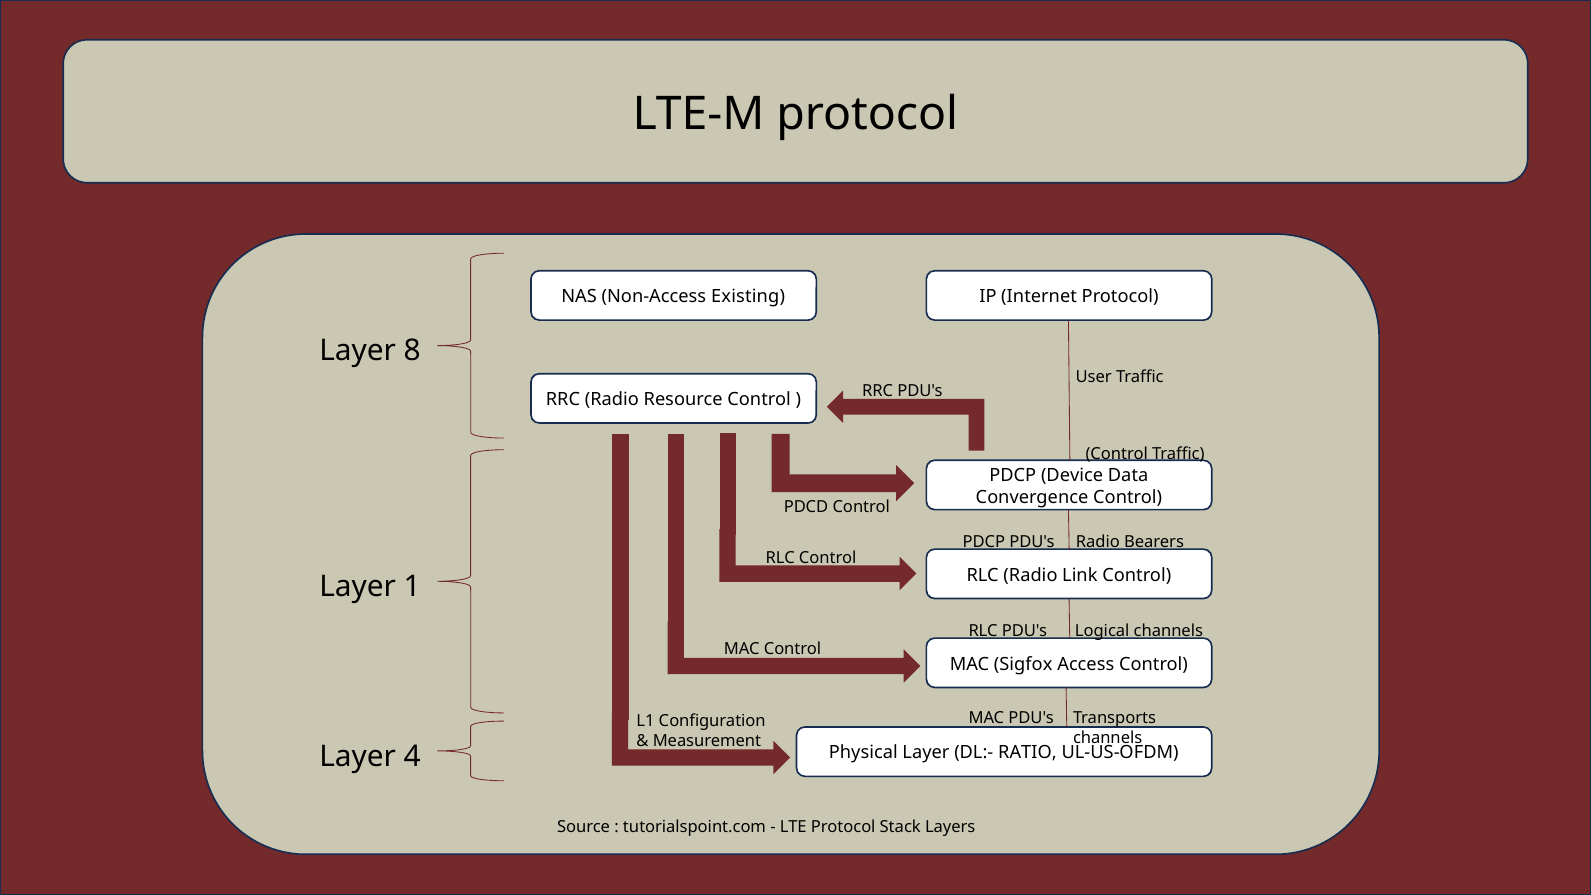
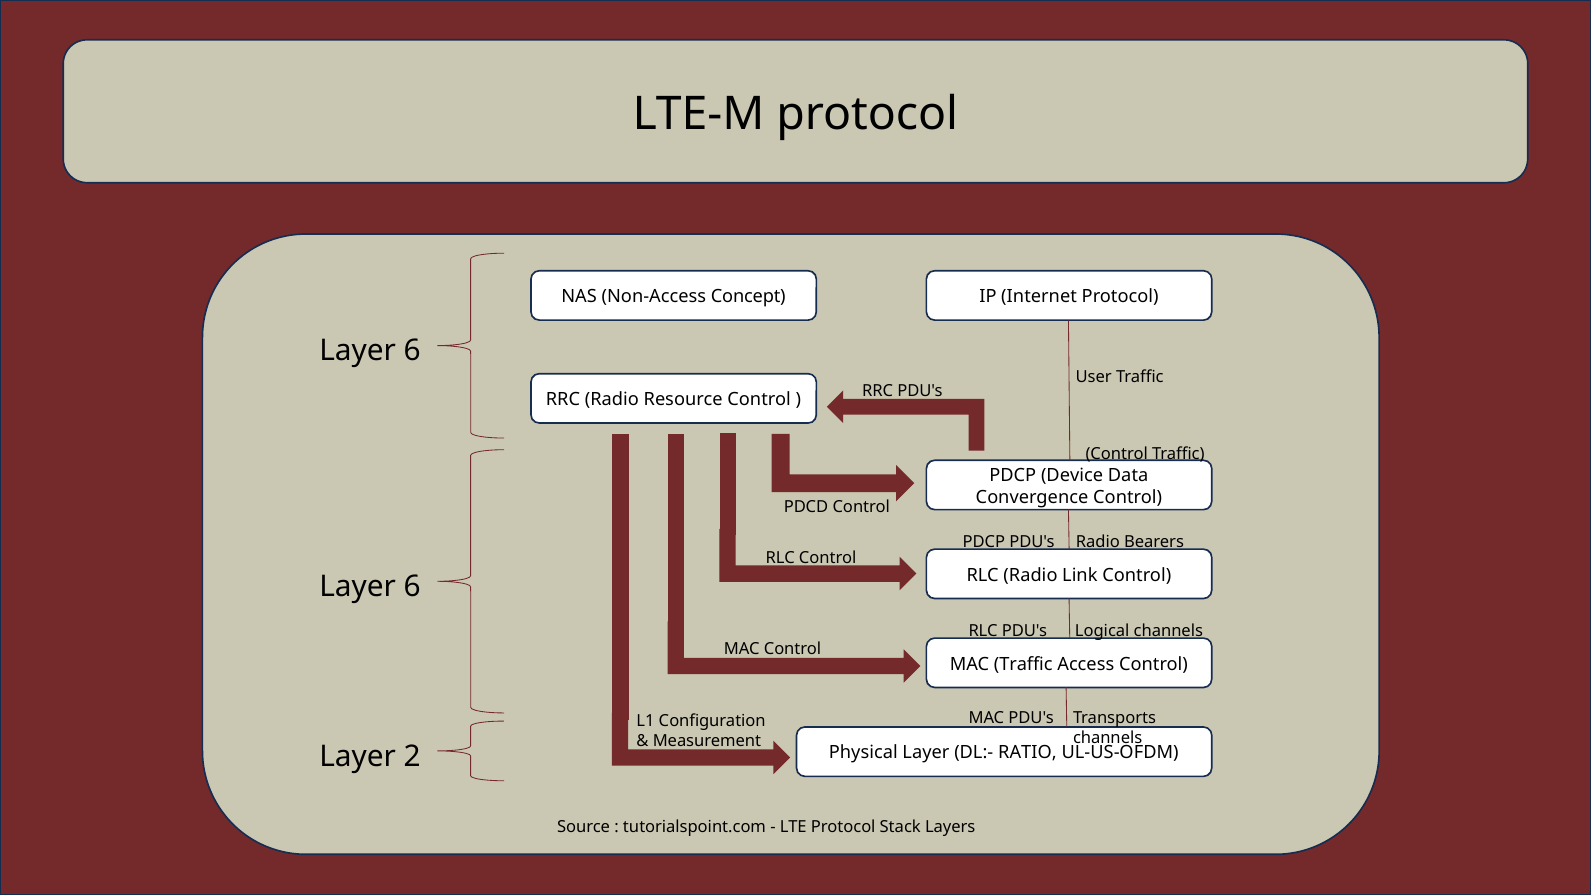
Existing: Existing -> Concept (748, 297)
8: 8 -> 6 (412, 350)
1: 1 -> 6 (412, 587)
MAC Sigfox: Sigfox -> Traffic (1023, 664)
4: 4 -> 2 (412, 756)
